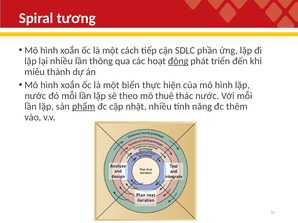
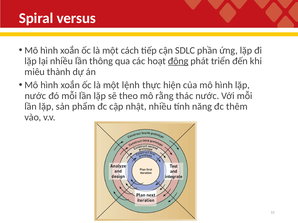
tương: tương -> versus (76, 18)
biến: biến -> lệnh (131, 85)
thuê: thuê -> rằng (165, 96)
phẩm underline: present -> none (84, 107)
